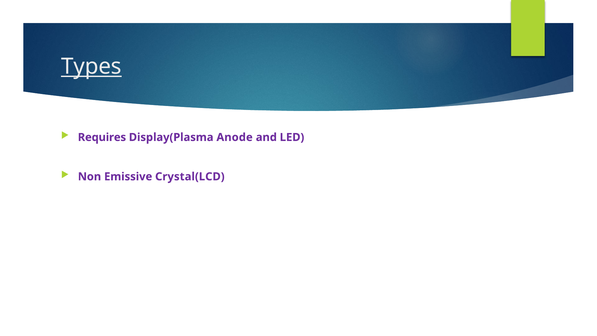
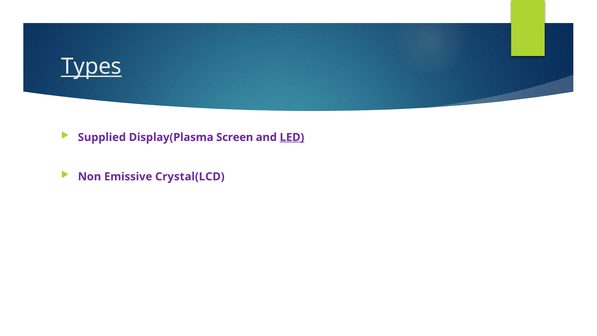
Requires: Requires -> Supplied (102, 137)
Anode: Anode -> Screen (235, 137)
LED underline: none -> present (292, 137)
